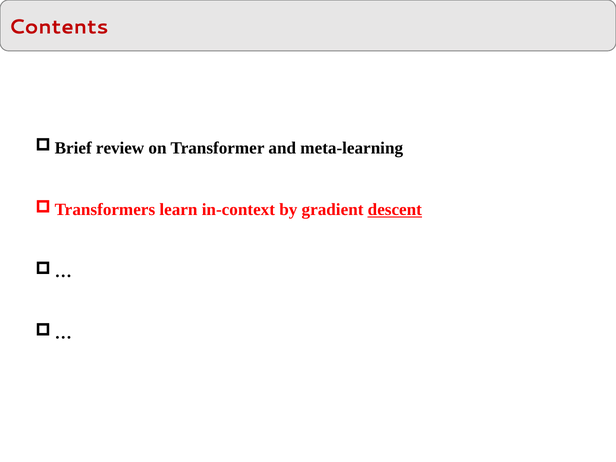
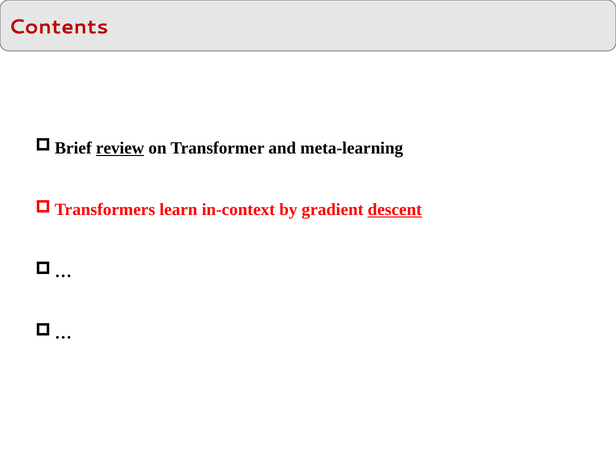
review underline: none -> present (120, 148)
